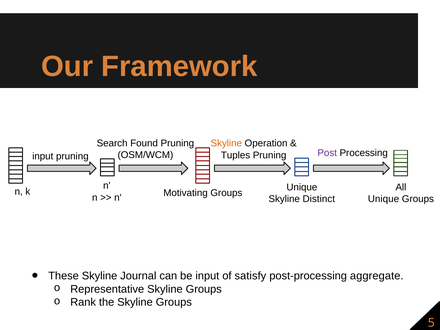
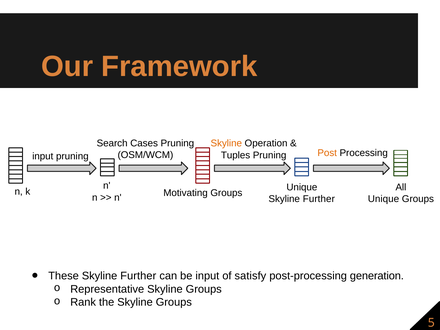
Found: Found -> Cases (144, 143)
Post colour: purple -> orange (327, 153)
Distinct: Distinct -> Further (319, 199)
These Skyline Journal: Journal -> Further (138, 276)
aggregate: aggregate -> generation (377, 276)
